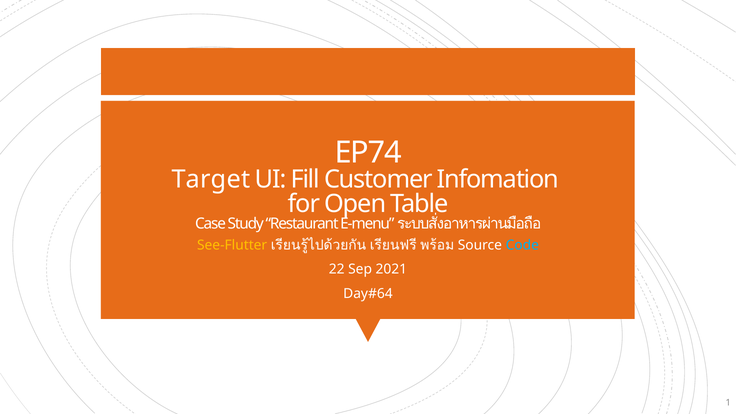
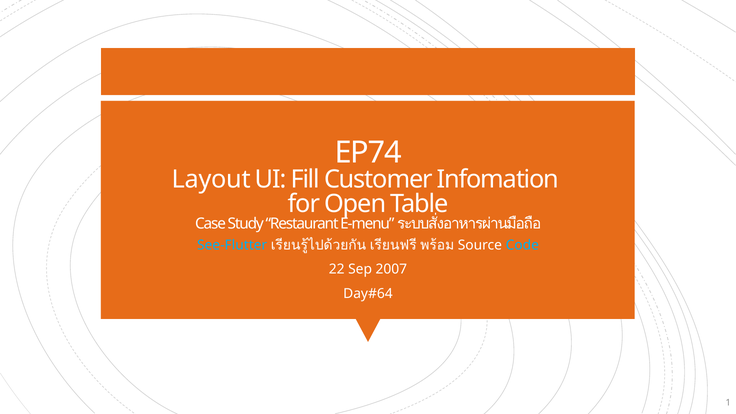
Target: Target -> Layout (211, 180)
See-Flutter colour: yellow -> light blue (232, 245)
2021: 2021 -> 2007 (391, 269)
